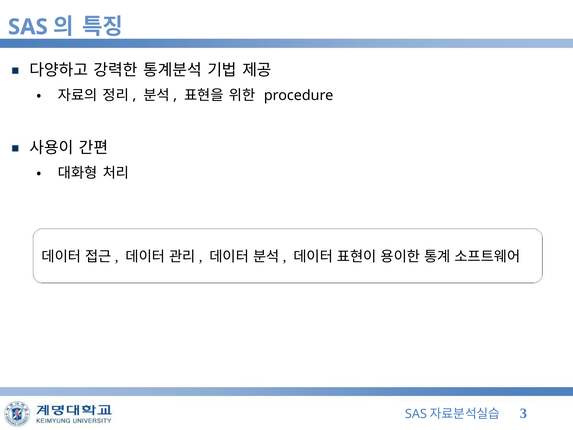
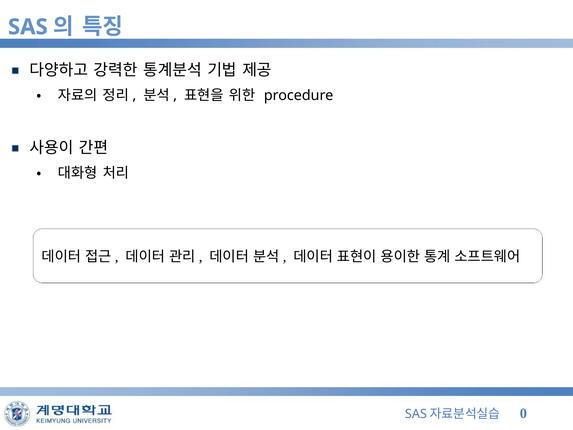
3: 3 -> 0 (523, 413)
